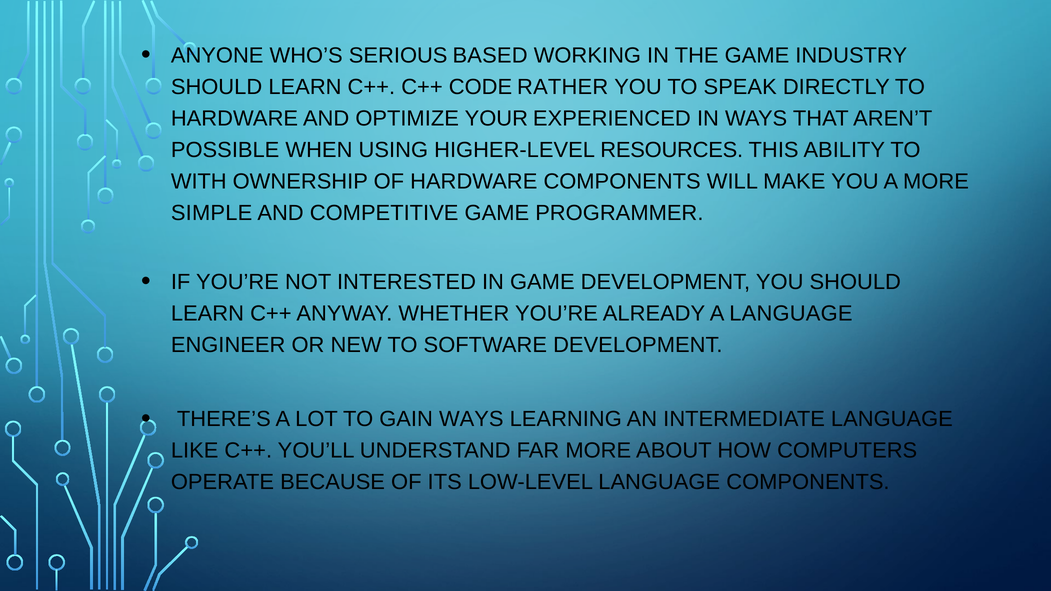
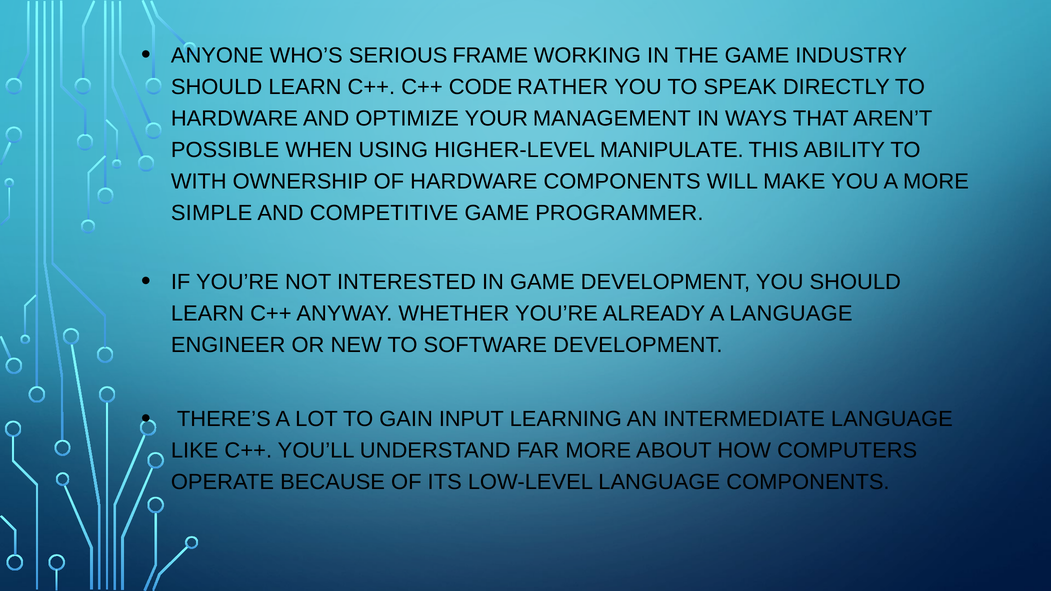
BASED: BASED -> FRAME (490, 55)
EXPERIENCED: EXPERIENCED -> MANAGEMENT (612, 119)
RESOURCES: RESOURCES -> MANIPULATE (672, 150)
GAIN WAYS: WAYS -> INPUT (471, 419)
